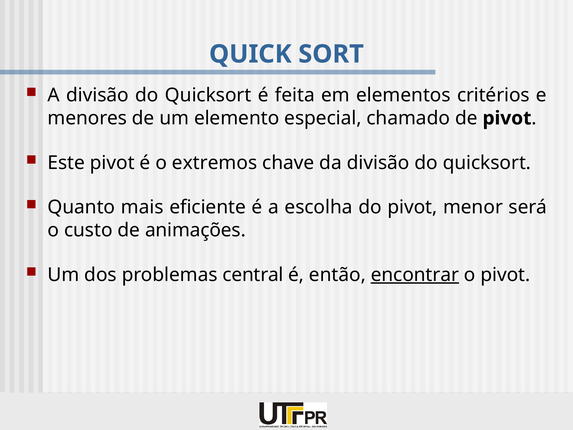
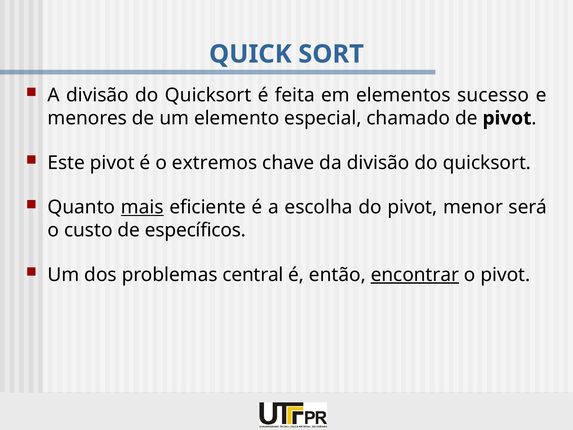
critérios: critérios -> sucesso (493, 95)
mais underline: none -> present (142, 207)
animações: animações -> específicos (195, 230)
